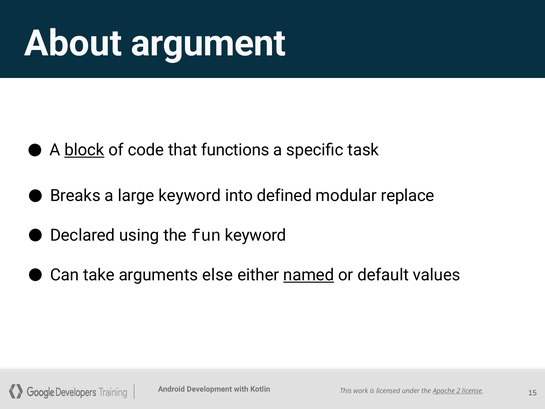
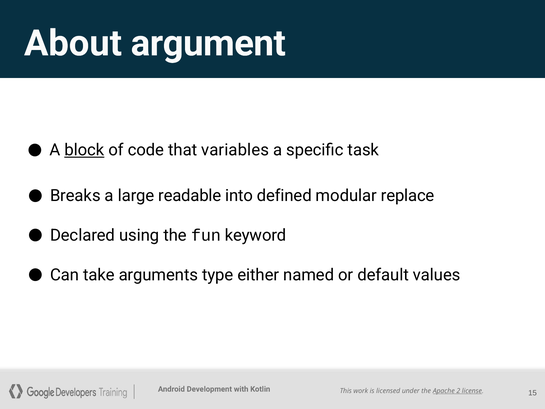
functions: functions -> variables (235, 150)
large keyword: keyword -> readable (190, 196)
else: else -> type (218, 275)
named underline: present -> none (309, 275)
